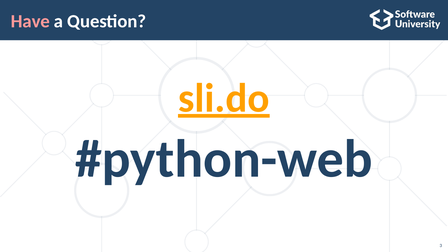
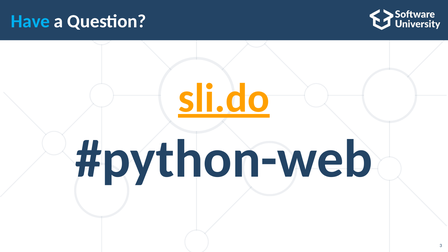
Have colour: pink -> light blue (30, 21)
